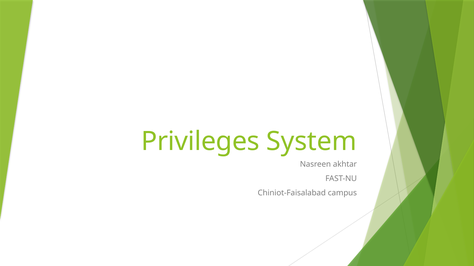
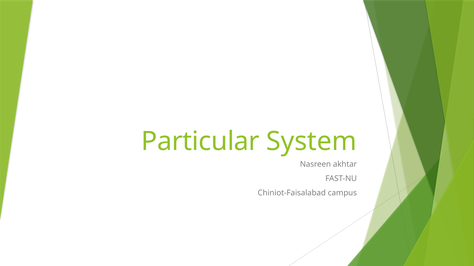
Privileges: Privileges -> Particular (200, 142)
